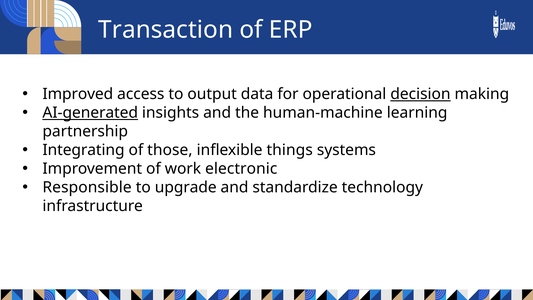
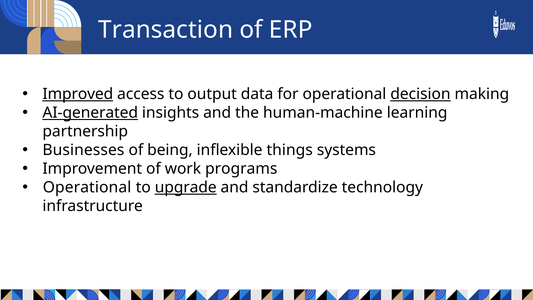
Improved underline: none -> present (78, 94)
Integrating: Integrating -> Businesses (83, 150)
those: those -> being (170, 150)
electronic: electronic -> programs (241, 169)
Responsible: Responsible -> Operational (87, 187)
upgrade underline: none -> present (186, 187)
